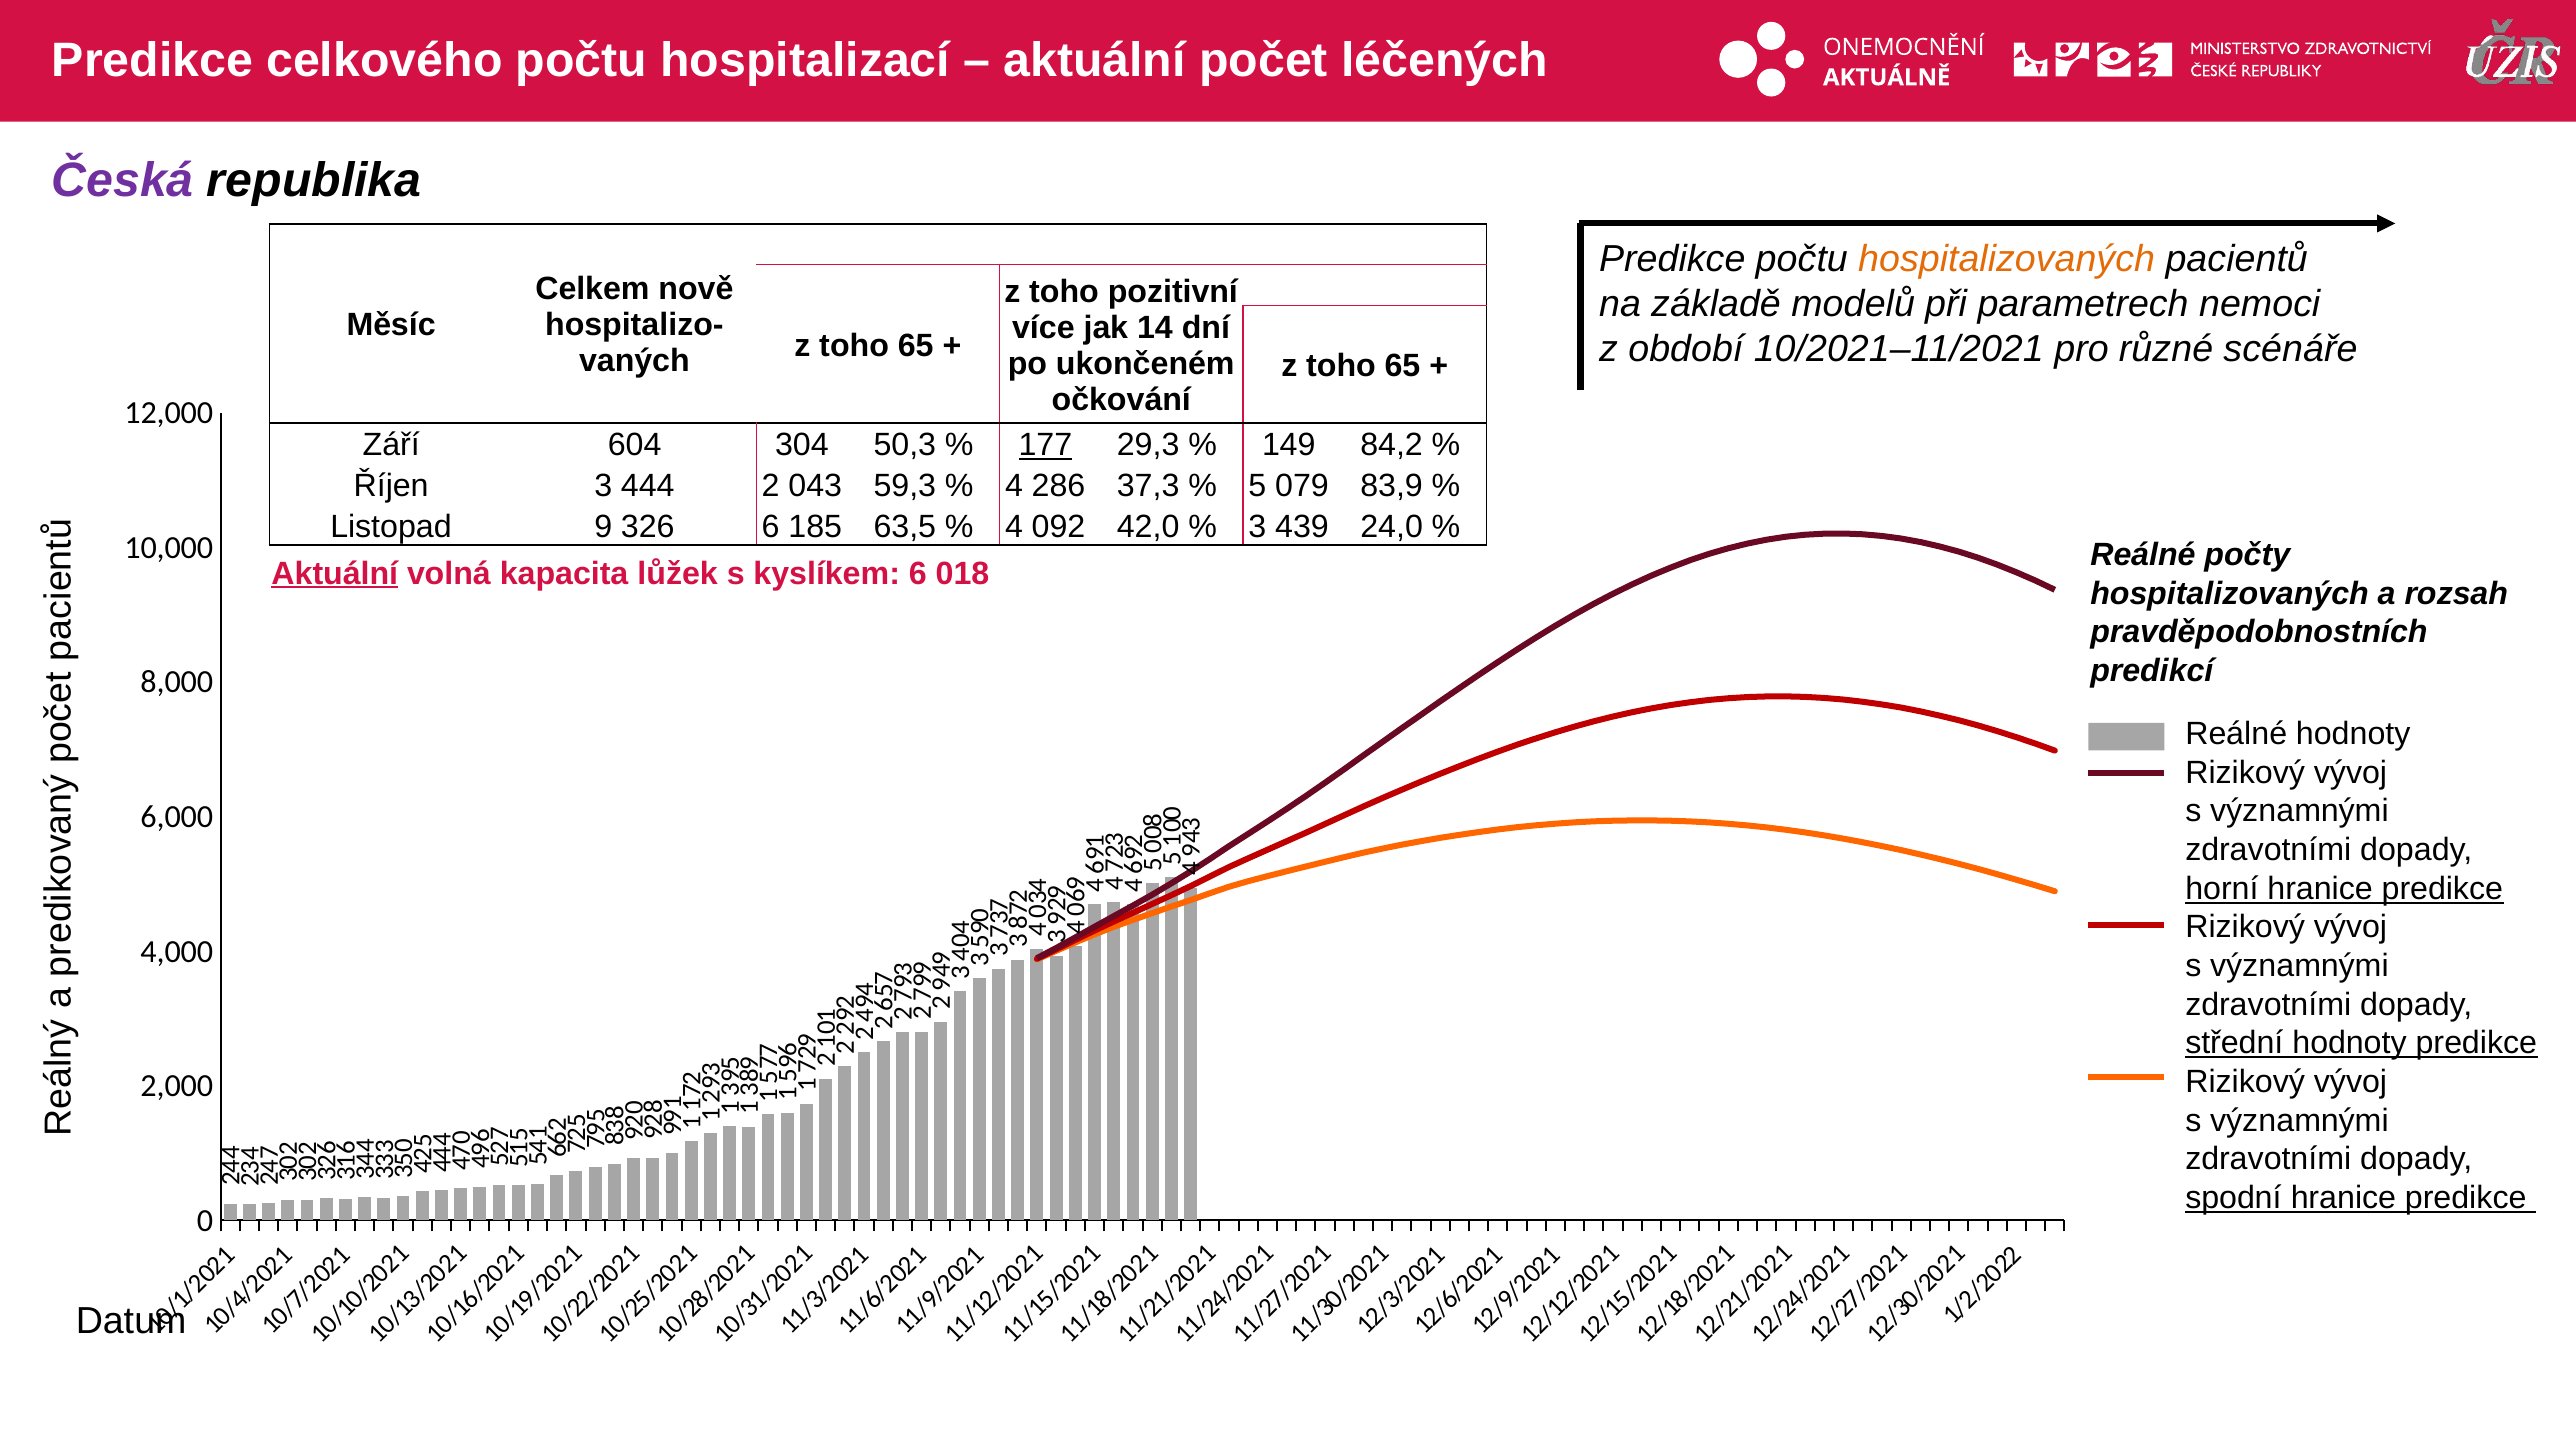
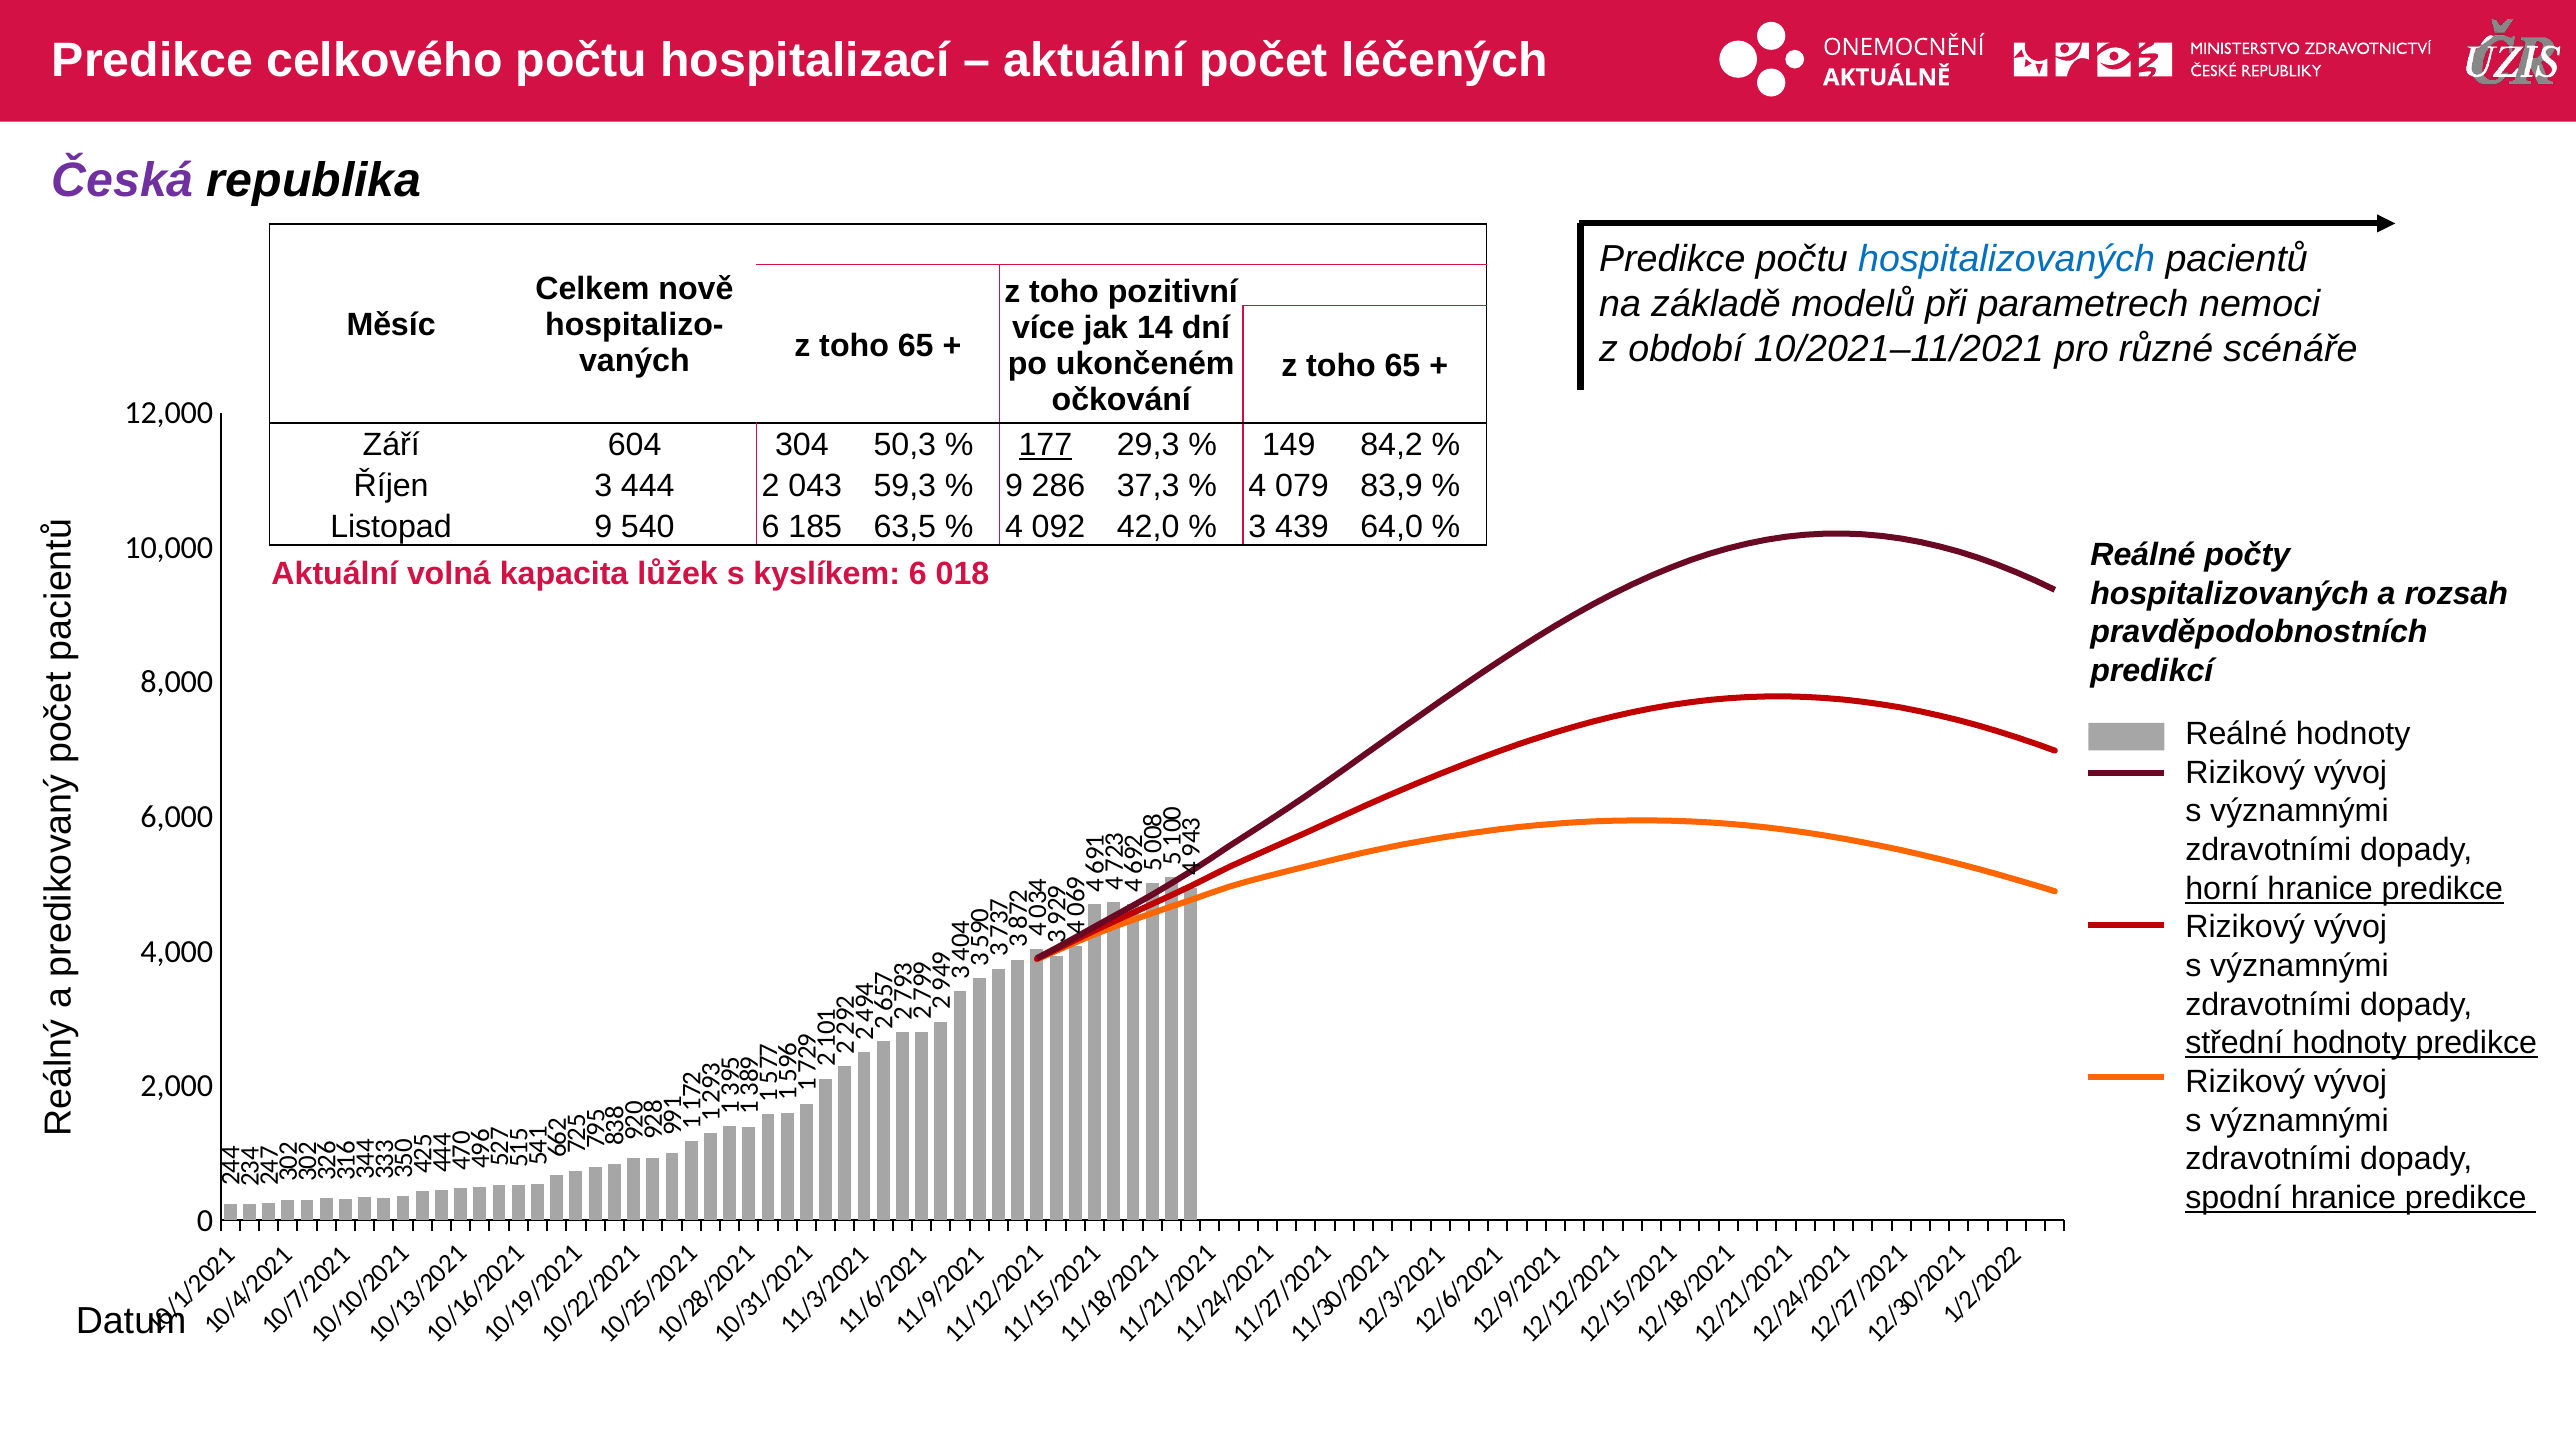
hospitalizovaných colour: orange -> blue (2007, 259)
4: 4 -> 9 (1014, 486)
5: 5 -> 4 (1257, 486)
326: 326 -> 540 (648, 527)
24,0: 24,0 -> 64,0 (1392, 527)
Aktuální underline: present -> none (335, 574)
